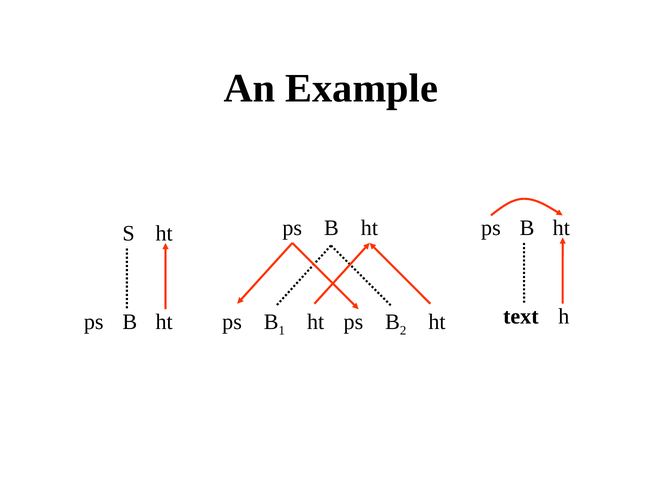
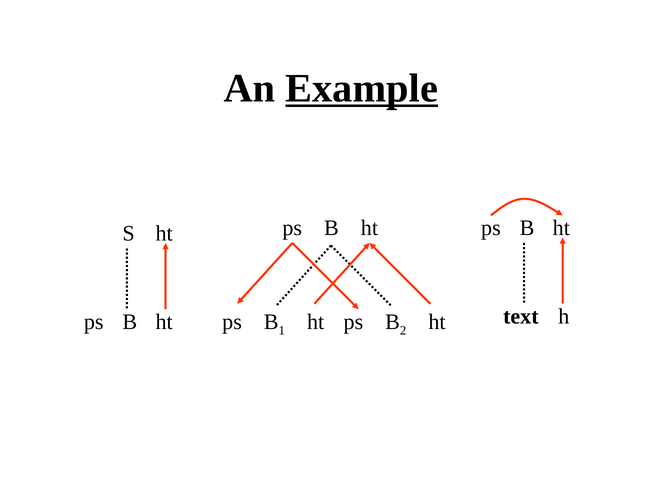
Example underline: none -> present (362, 88)
